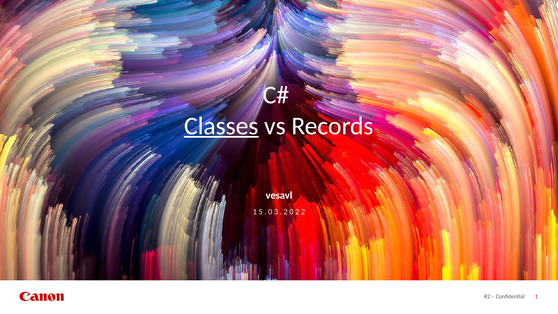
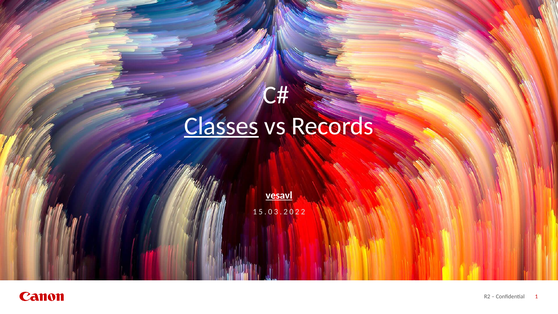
vesavl underline: none -> present (279, 195)
